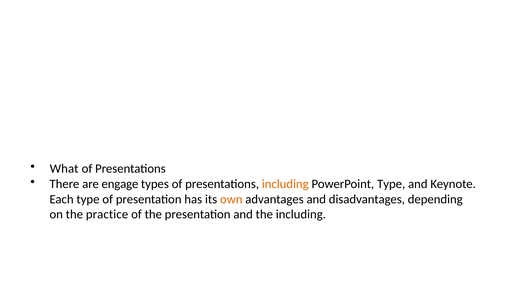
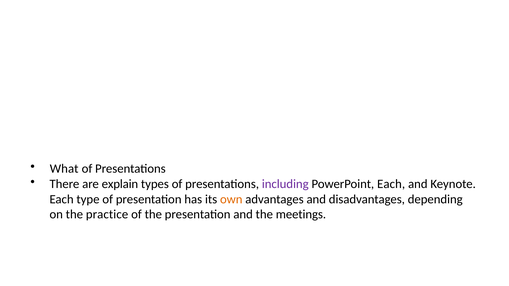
engage: engage -> explain (120, 184)
including colour: orange -> purple (285, 184)
PowerPoint Type: Type -> Each (391, 184)
the including: including -> meetings (301, 215)
